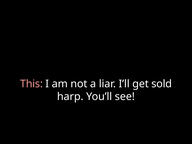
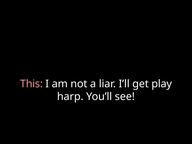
sold: sold -> play (162, 84)
